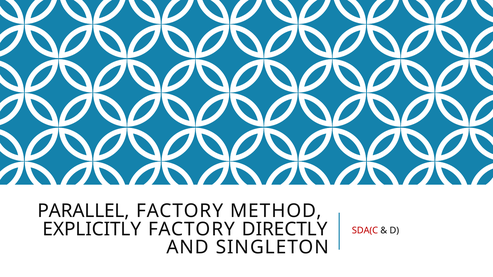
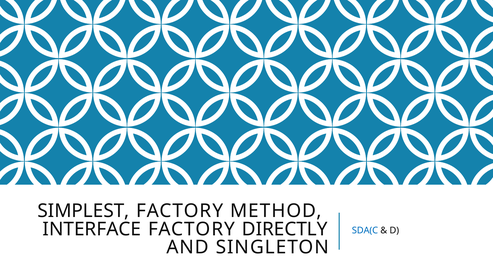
PARALLEL: PARALLEL -> SIMPLEST (83, 211)
EXPLICITLY: EXPLICITLY -> INTERFACE (92, 229)
SDA(C colour: red -> blue (365, 231)
